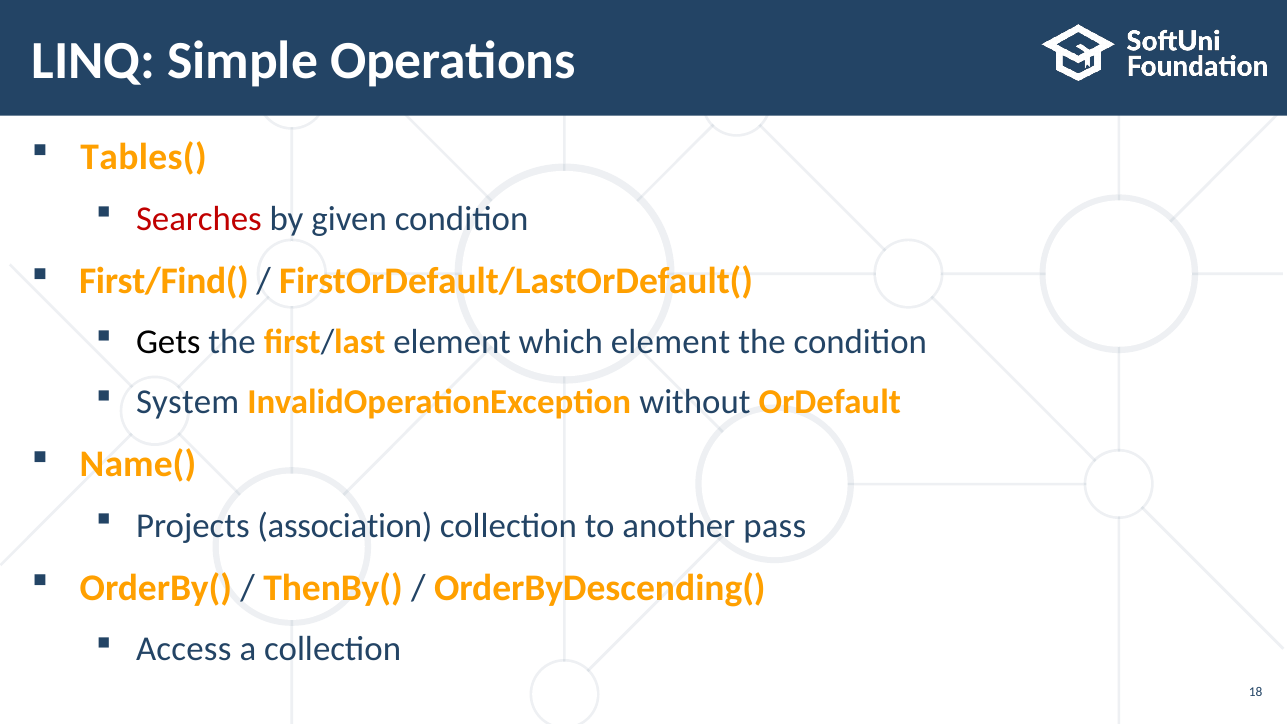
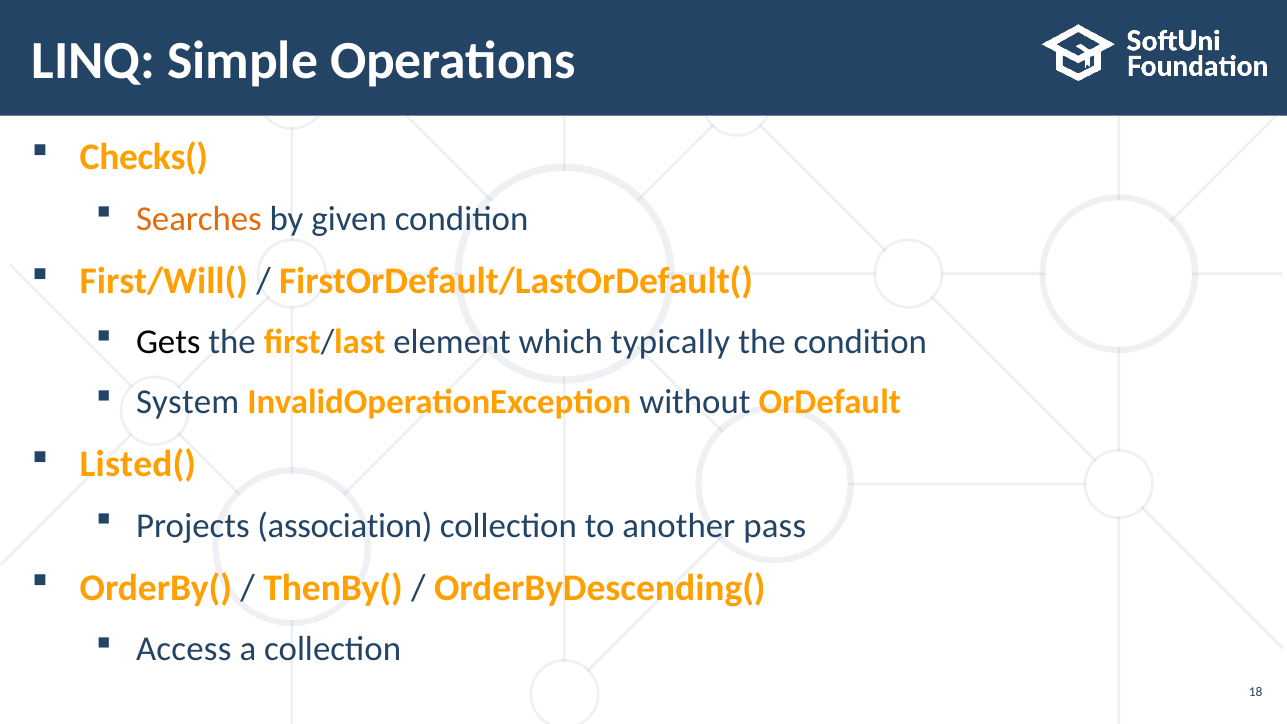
Tables(: Tables( -> Checks( (144, 158)
Searches colour: red -> orange (199, 219)
First/Find(: First/Find( -> First/Will( (164, 281)
which element: element -> typically (671, 342)
Name(: Name( -> Listed( (138, 464)
